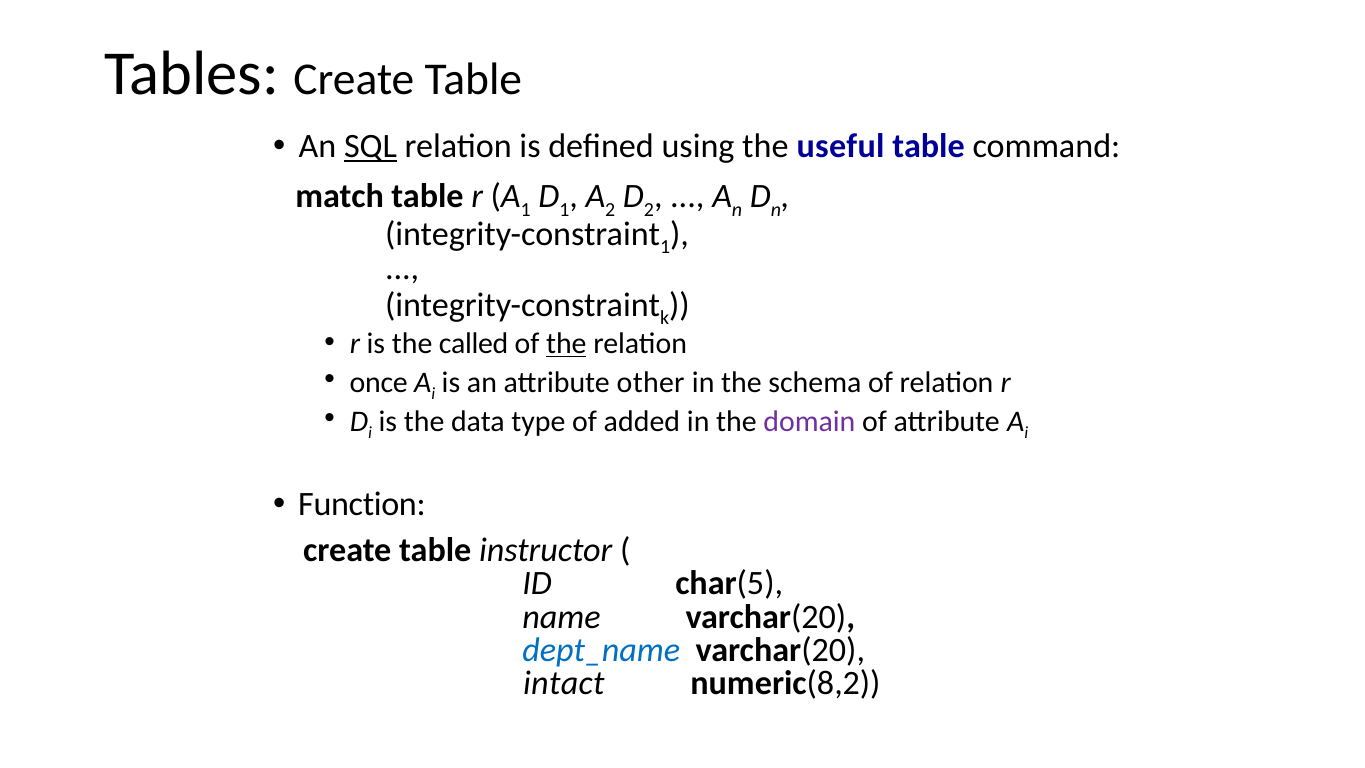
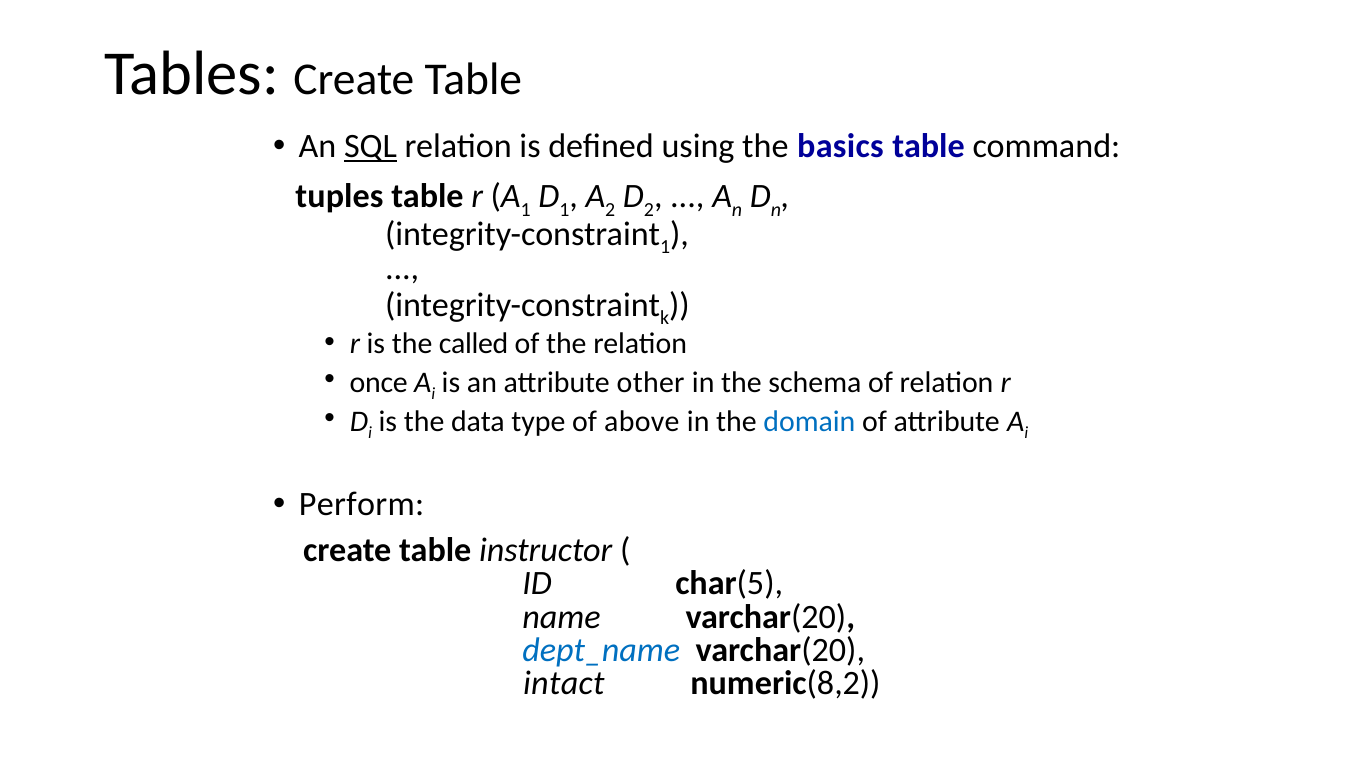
useful: useful -> basics (840, 147)
match: match -> tuples (340, 196)
the underline: present -> none (566, 344)
added: added -> above (642, 421)
domain colour: purple -> blue (809, 421)
Function: Function -> Perform (362, 504)
